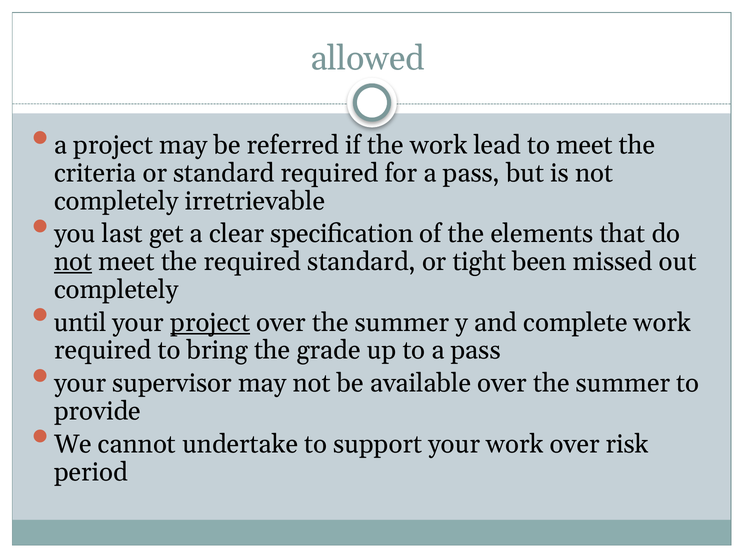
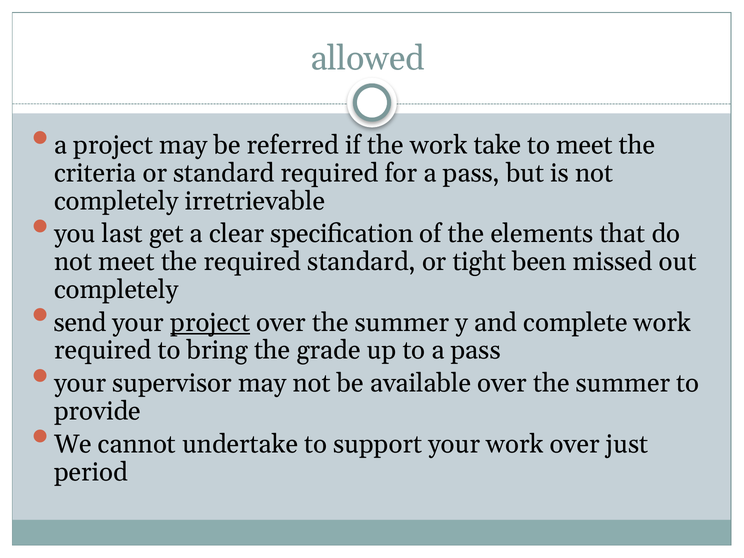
lead: lead -> take (497, 145)
not underline: present -> none (73, 262)
until: until -> send (80, 323)
risk: risk -> just (627, 444)
